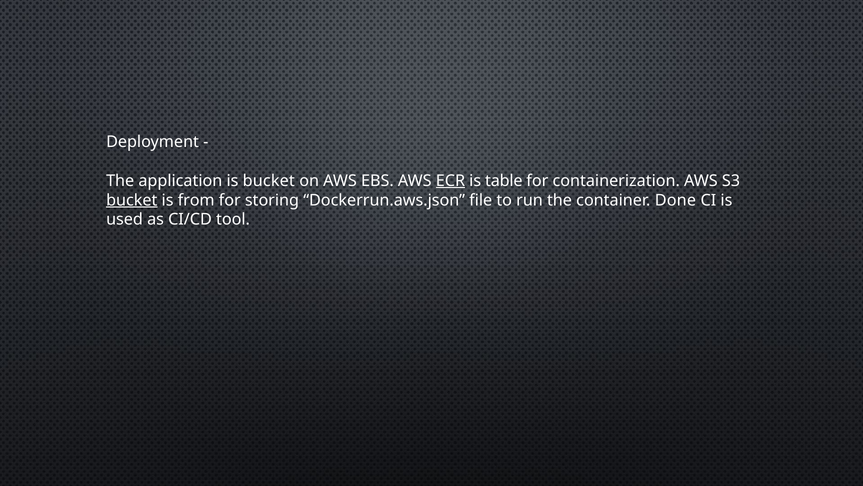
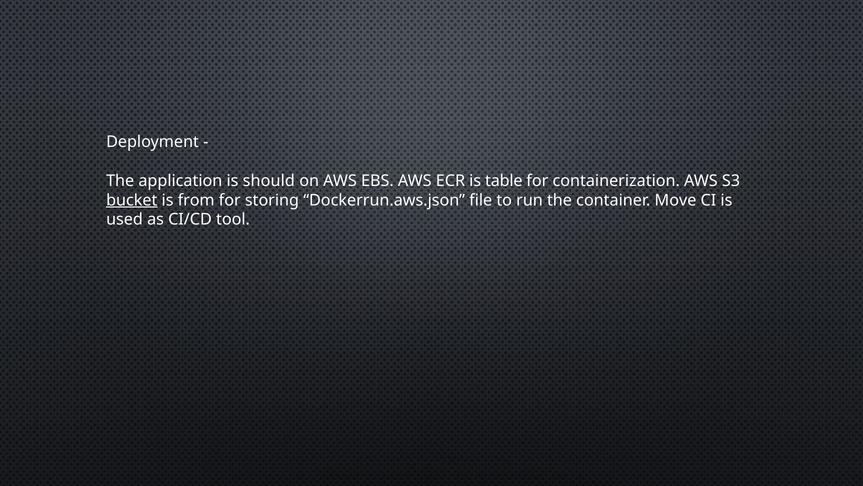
is bucket: bucket -> should (269, 181)
ECR underline: present -> none (450, 181)
Done: Done -> Move (675, 200)
